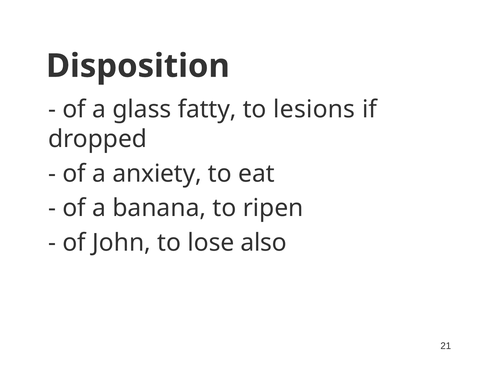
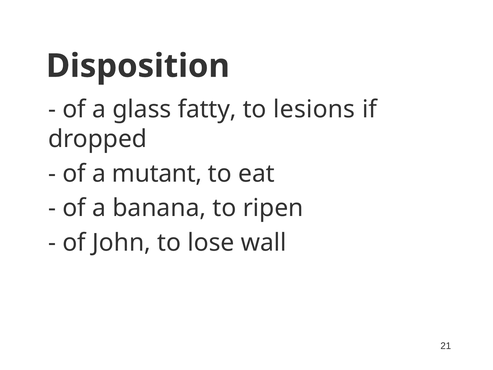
anxiety: anxiety -> mutant (157, 173)
also: also -> wall (264, 242)
